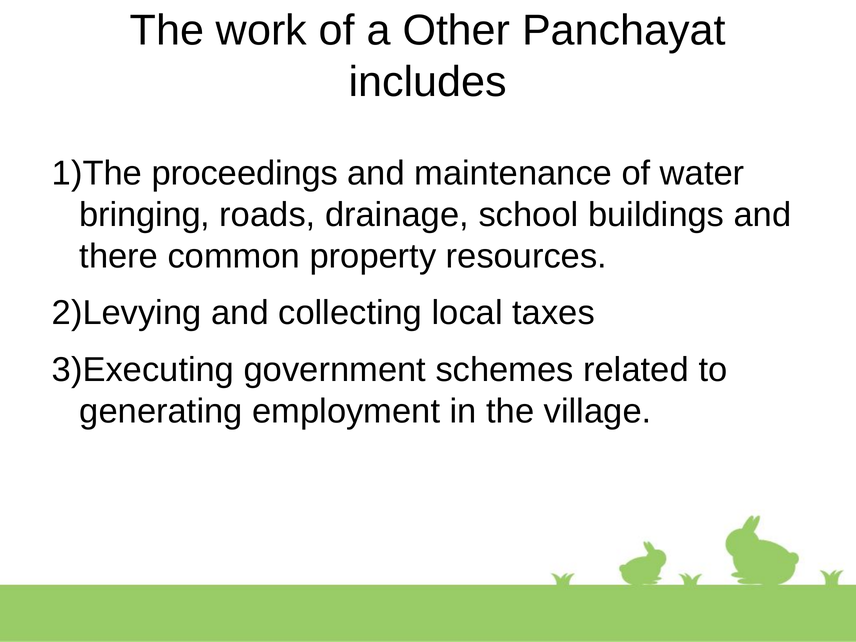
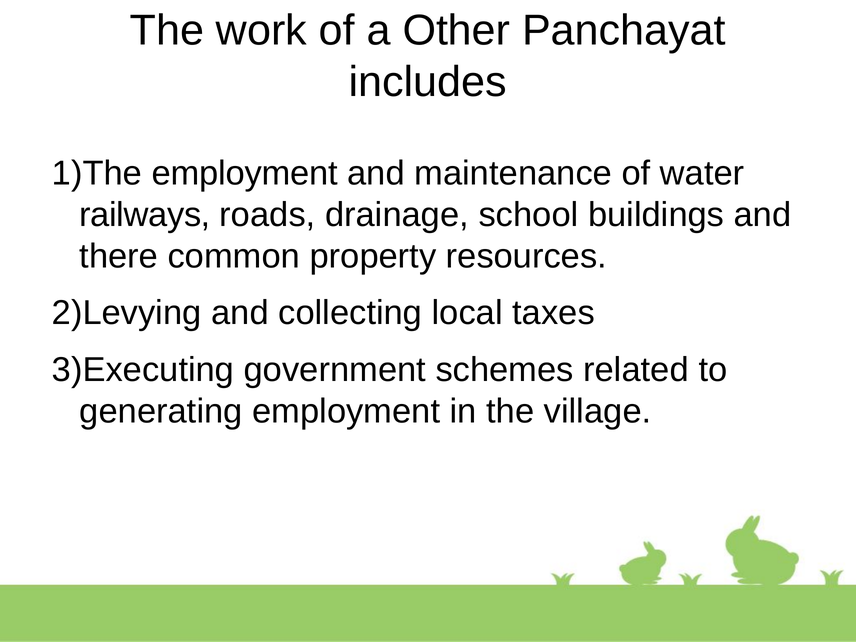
proceedings: proceedings -> employment (245, 173)
bringing: bringing -> railways (145, 215)
